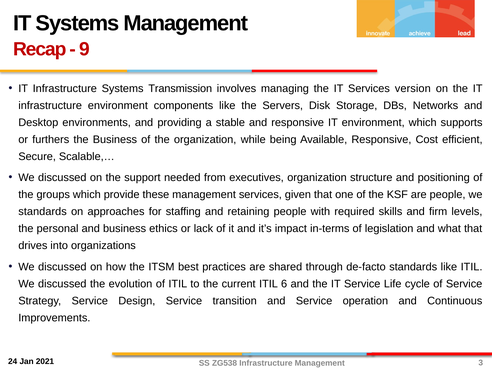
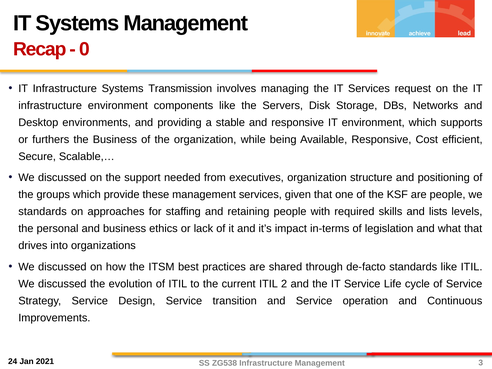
9: 9 -> 0 (85, 49)
version: version -> request (413, 89)
firm: firm -> lists (438, 212)
6: 6 -> 2 (284, 284)
